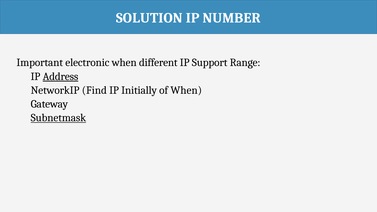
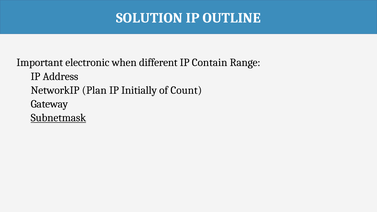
NUMBER: NUMBER -> OUTLINE (232, 18)
Support: Support -> Contain (210, 63)
Address underline: present -> none (61, 76)
Find: Find -> Plan (94, 90)
of When: When -> Count (186, 90)
